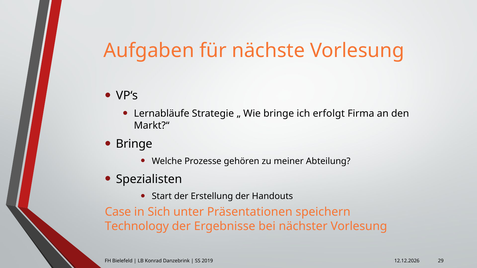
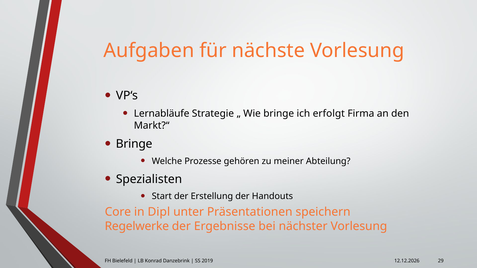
Case: Case -> Core (118, 212)
Sich: Sich -> Dipl (159, 212)
Technology: Technology -> Regelwerke (137, 226)
